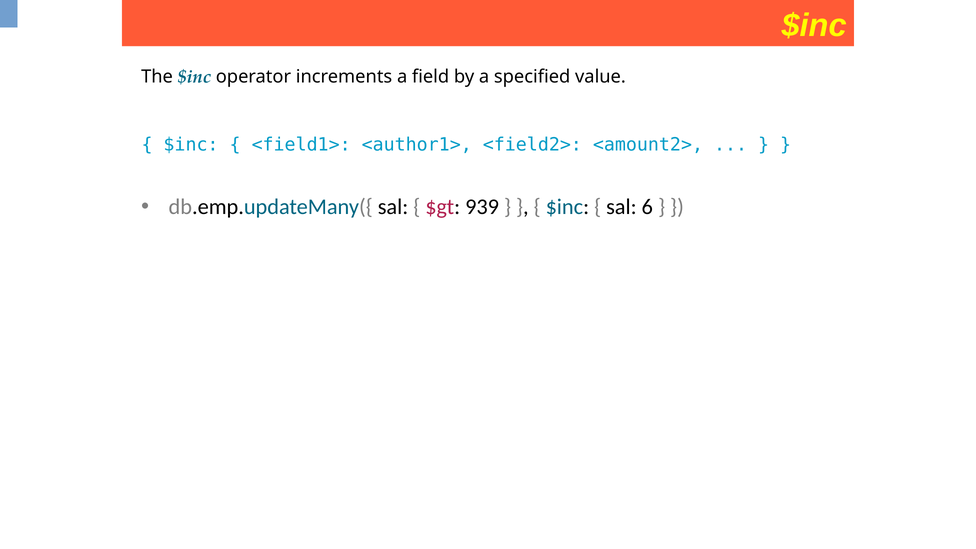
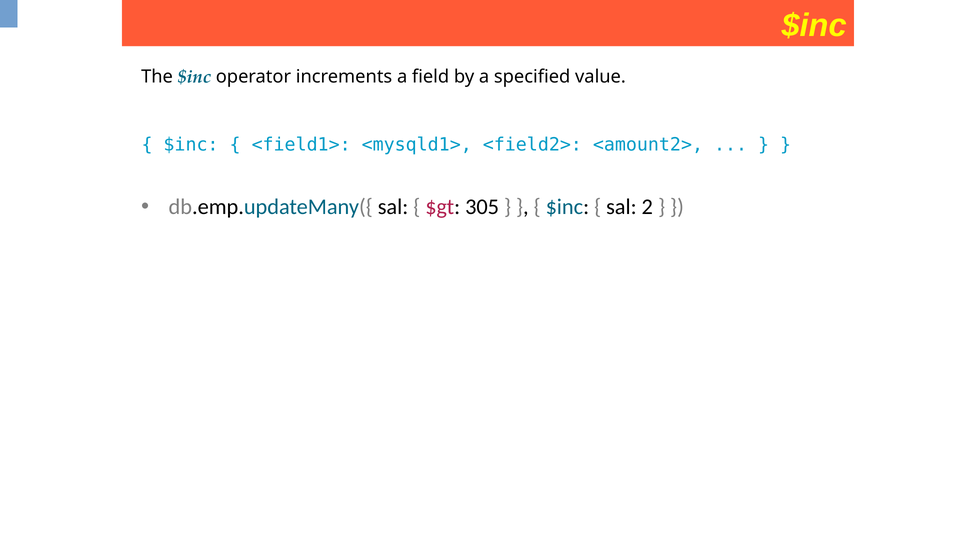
<author1>: <author1> -> <mysqld1> (417, 145)
939: 939 -> 305 (482, 207)
6: 6 -> 2 (647, 207)
